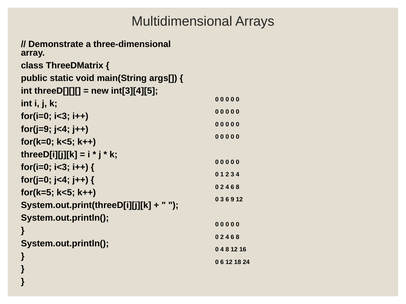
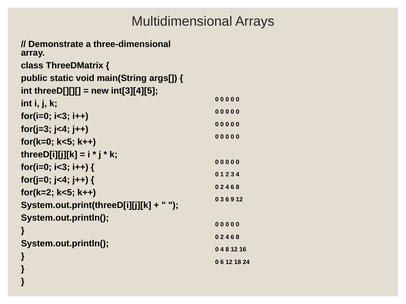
for(j=9: for(j=9 -> for(j=3 (36, 129)
for(k=5: for(k=5 -> for(k=2 (38, 193)
